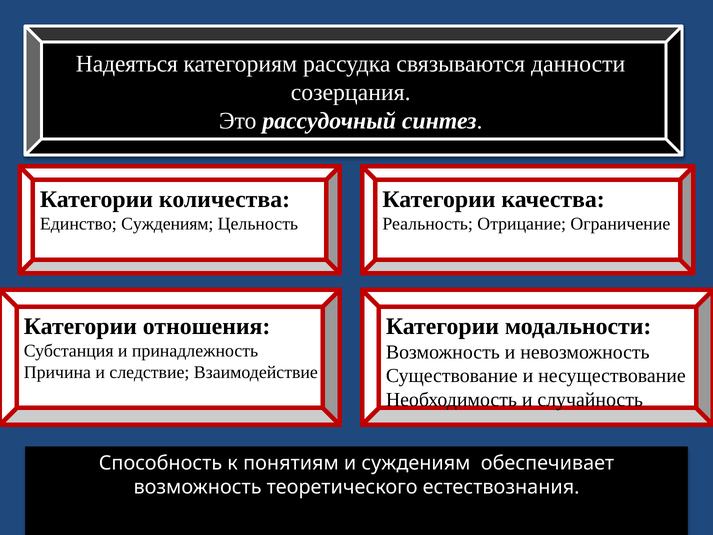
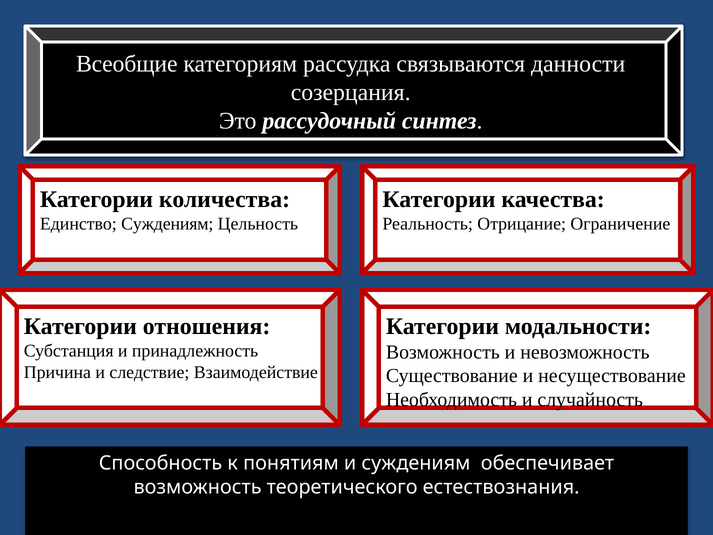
Надеяться: Надеяться -> Всеобщие (127, 64)
